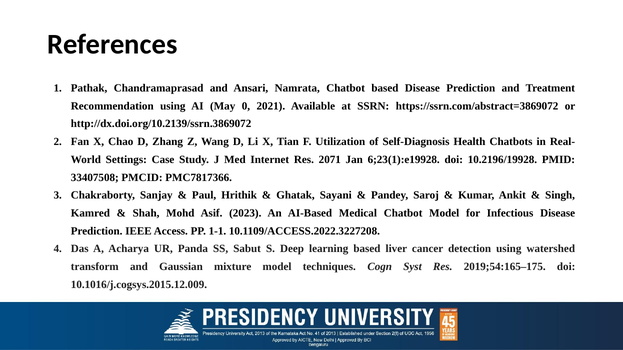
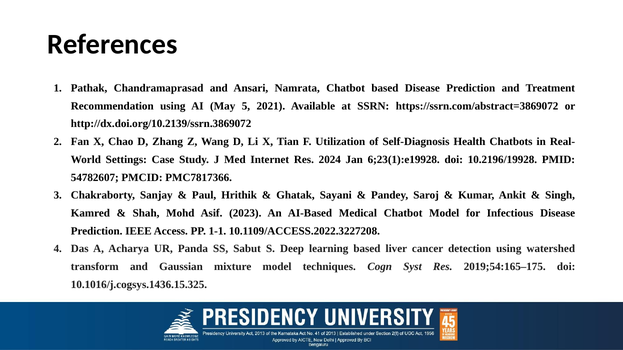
0: 0 -> 5 (246, 106)
2071: 2071 -> 2024 (330, 160)
33407508: 33407508 -> 54782607 (95, 178)
10.1016/j.cogsys.2015.12.009: 10.1016/j.cogsys.2015.12.009 -> 10.1016/j.cogsys.1436.15.325 (139, 285)
